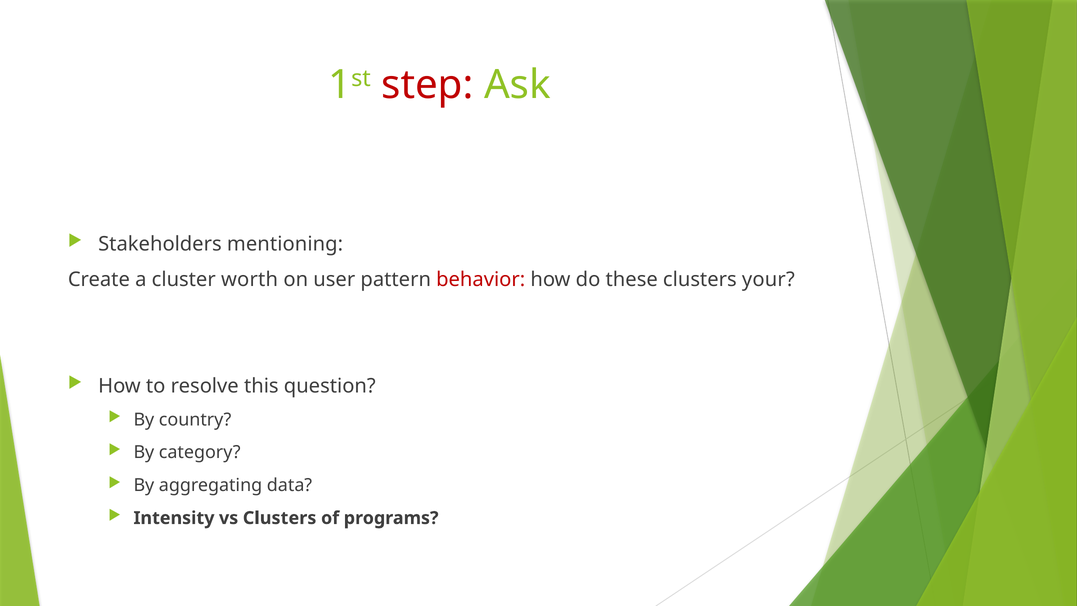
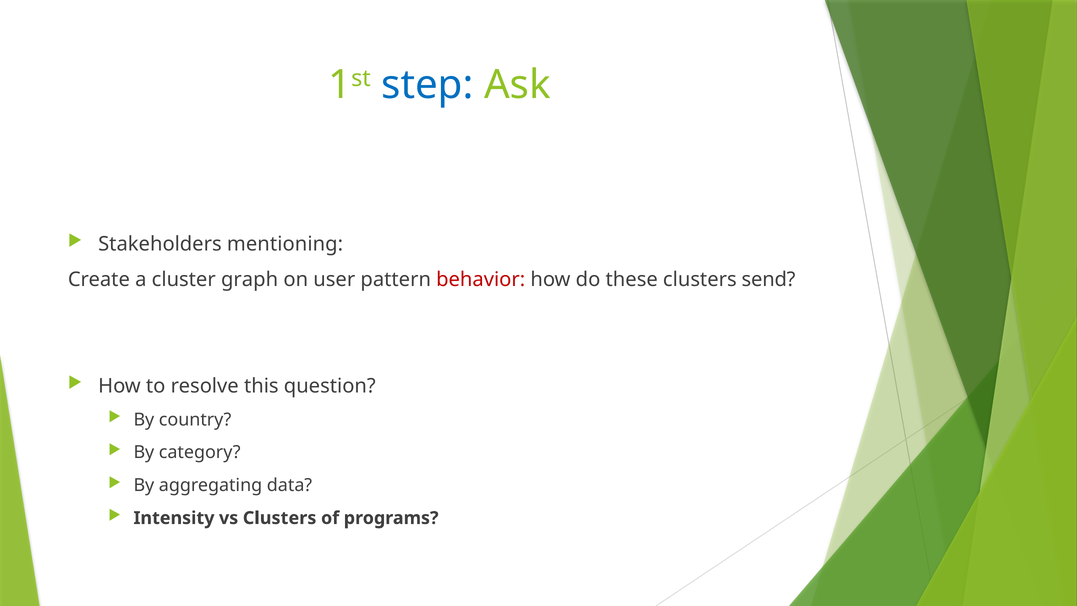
step colour: red -> blue (427, 85)
worth: worth -> graph (250, 279)
your: your -> send (769, 279)
